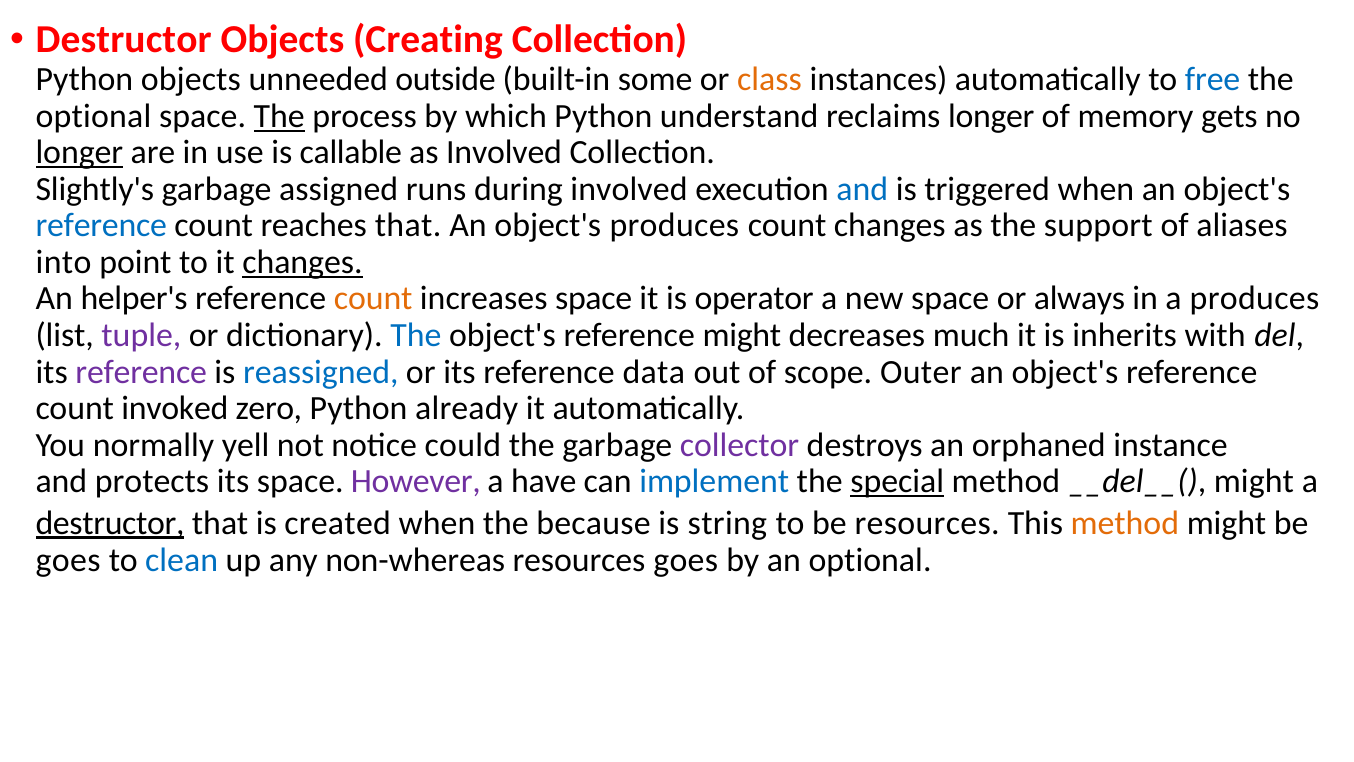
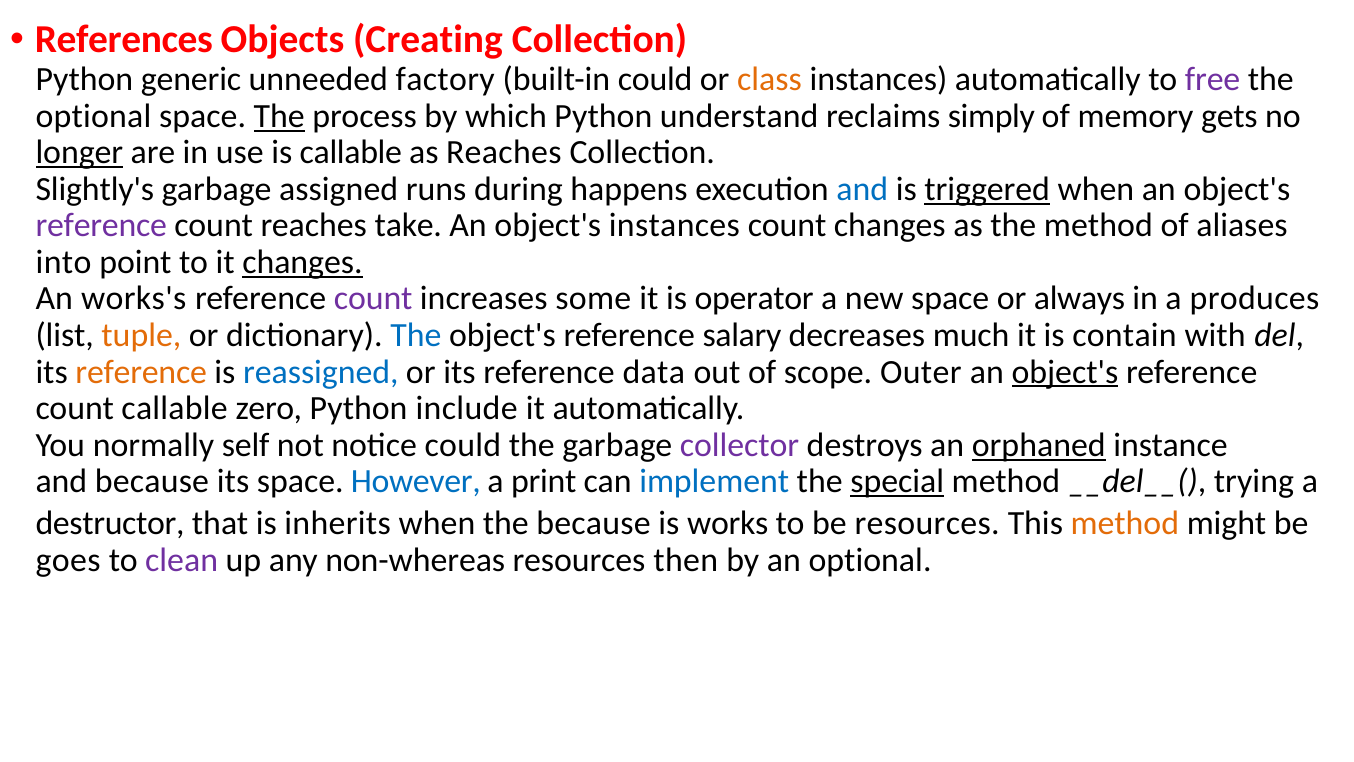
Destructor: Destructor -> References (124, 40)
Python objects: objects -> generic (191, 79)
outside: outside -> factory (445, 79)
built-in some: some -> could (655, 79)
free colour: blue -> purple (1213, 79)
reclaims longer: longer -> simply (991, 116)
as Involved: Involved -> Reaches (504, 152)
during involved: involved -> happens (629, 189)
triggered underline: none -> present (987, 189)
reference colour: blue -> purple (101, 226)
reaches that: that -> take (408, 226)
object's produces: produces -> instances (674, 226)
the support: support -> method (1098, 226)
helper's: helper's -> works's (134, 299)
count colour: orange -> purple (373, 299)
increases space: space -> some (593, 299)
tuple colour: purple -> orange (141, 335)
reference might: might -> salary (742, 335)
inherits: inherits -> contain (1125, 335)
reference colour: purple -> orange (141, 372)
object's underline: none -> present (1065, 372)
count invoked: invoked -> callable (175, 408)
already: already -> include (467, 408)
yell: yell -> self (246, 445)
orphaned underline: none -> present (1039, 445)
and protects: protects -> because (152, 481)
However colour: purple -> blue (416, 481)
have: have -> print (544, 481)
__del__( might: might -> trying (1254, 481)
destructor underline: present -> none (110, 523)
created: created -> inherits (338, 523)
string: string -> works (728, 523)
clean colour: blue -> purple (182, 560)
resources goes: goes -> then (686, 560)
